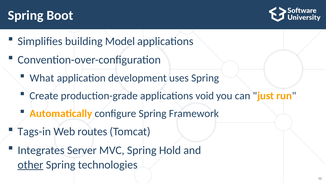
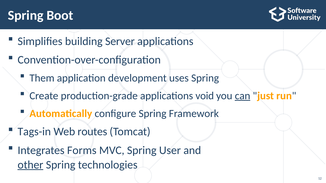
Model: Model -> Server (120, 41)
What: What -> Them (42, 78)
can underline: none -> present (243, 96)
Server: Server -> Forms (82, 151)
Hold: Hold -> User (170, 151)
